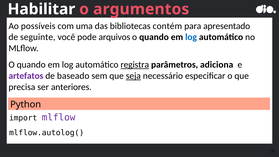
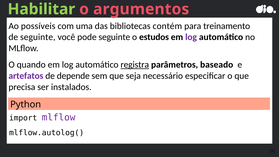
Habilitar colour: white -> light green (41, 9)
apresentado: apresentado -> treinamento (227, 26)
pode arquivos: arquivos -> seguinte (114, 37)
quando: quando -> estudos (154, 37)
log colour: blue -> purple (191, 37)
adiciona: adiciona -> baseado (217, 65)
baseado: baseado -> depende (73, 76)
seja underline: present -> none (133, 76)
anteriores: anteriores -> instalados (71, 87)
